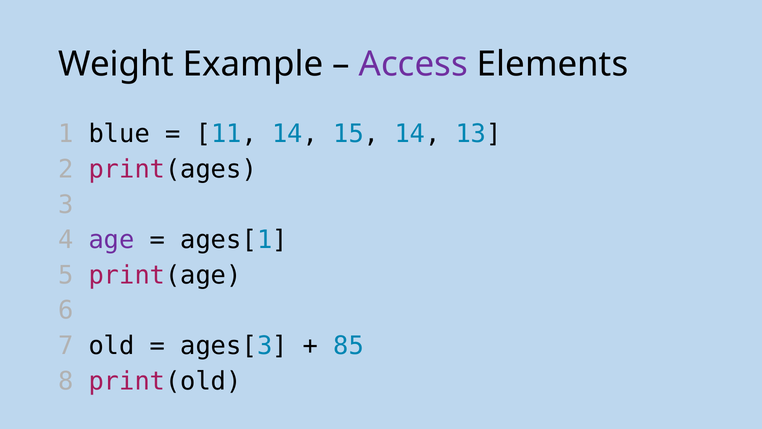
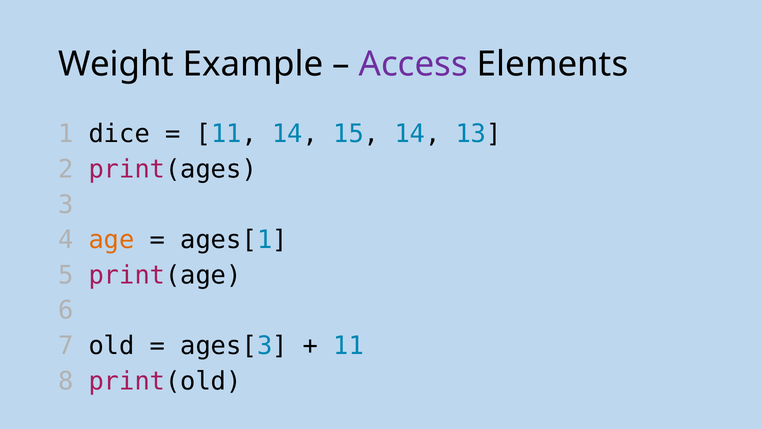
blue: blue -> dice (119, 134)
age colour: purple -> orange (112, 240)
85: 85 -> 11 (349, 346)
